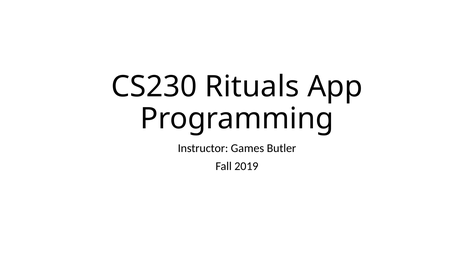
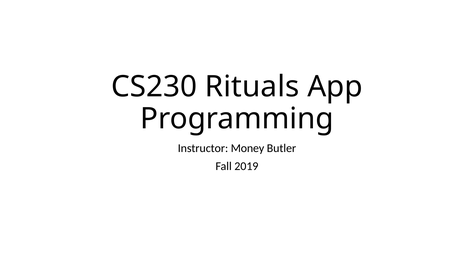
Games: Games -> Money (248, 148)
